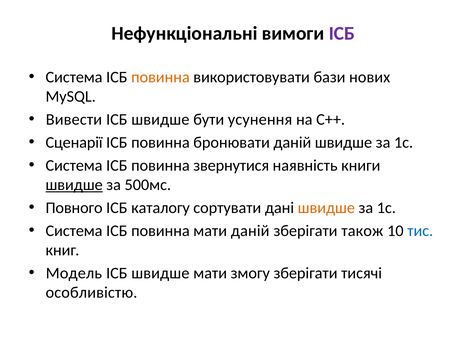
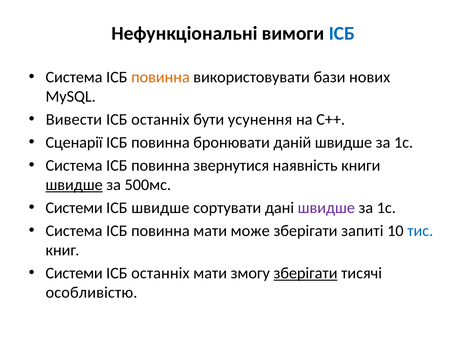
ІСБ colour: purple -> blue (342, 33)
швидше: швидше -> останніх (160, 120)
Повного: Повного -> Системи (74, 208)
ІСБ каталогу: каталогу -> швидше (160, 208)
швидше colour: orange -> purple (326, 208)
мати даній: даній -> може (250, 231)
також: також -> запиті (362, 231)
Модель: Модель -> Системи (74, 273)
швидше: швидше -> останніх (160, 273)
зберігати underline: none -> present (306, 273)
